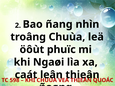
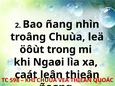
phuïc: phuïc -> trong (61, 50)
